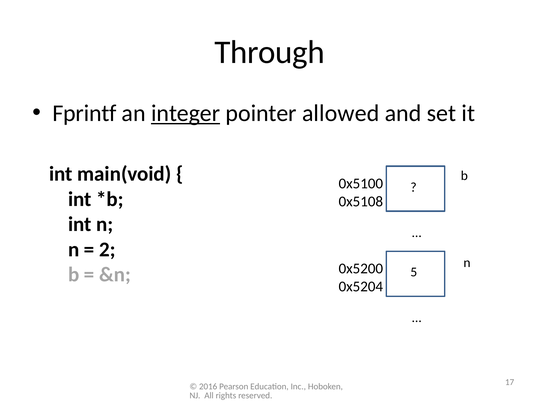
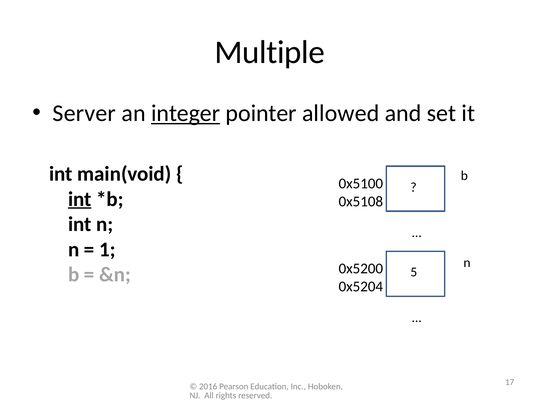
Through: Through -> Multiple (270, 52)
Fprintf: Fprintf -> Server (84, 113)
int underline: none -> present (80, 199)
2: 2 -> 1 (107, 249)
